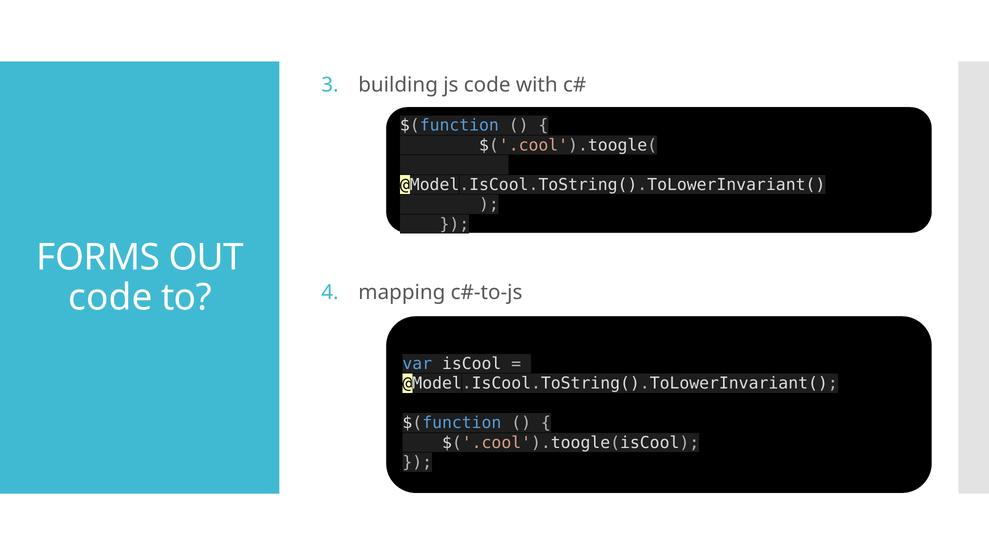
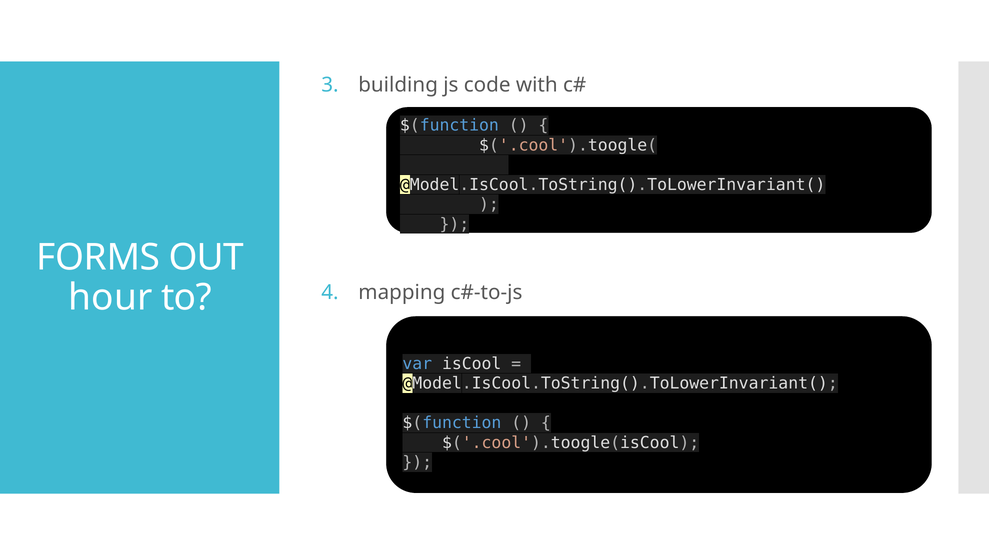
code: code -> hour (110, 298)
